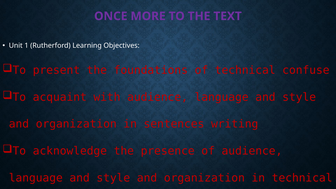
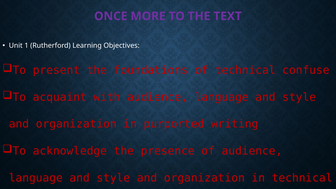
sentences: sentences -> purported (174, 124)
